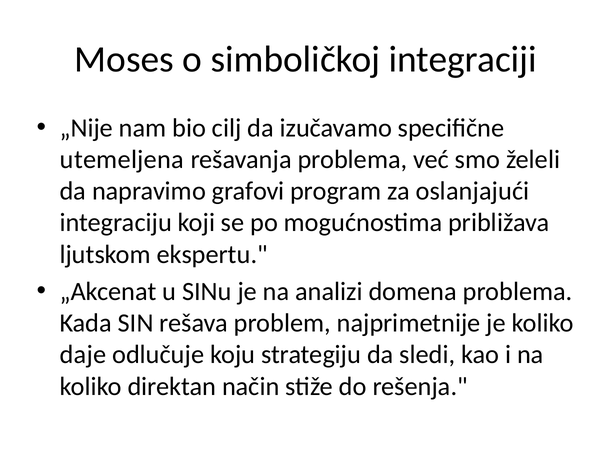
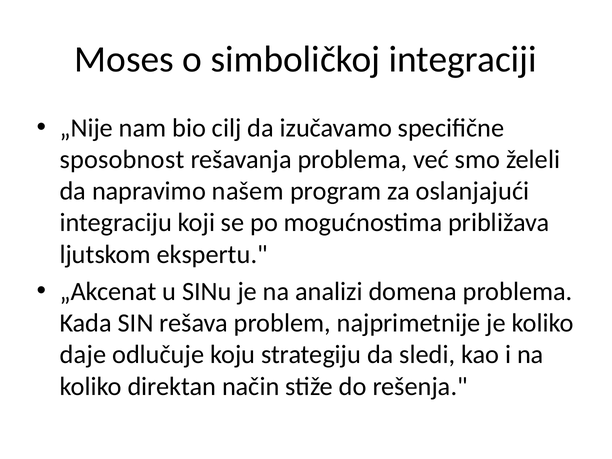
utemeljena: utemeljena -> sposobnost (122, 159)
grafovi: grafovi -> našem (248, 191)
